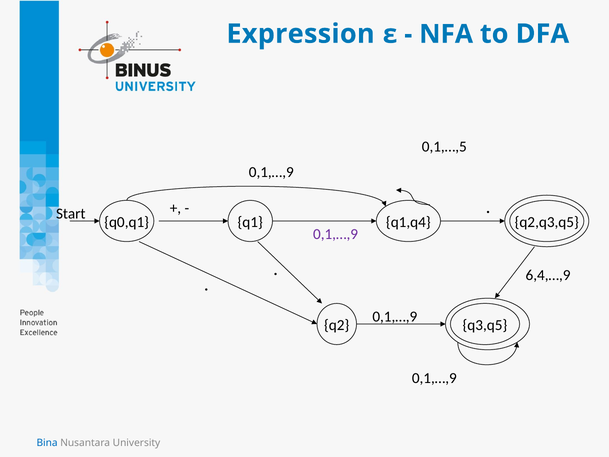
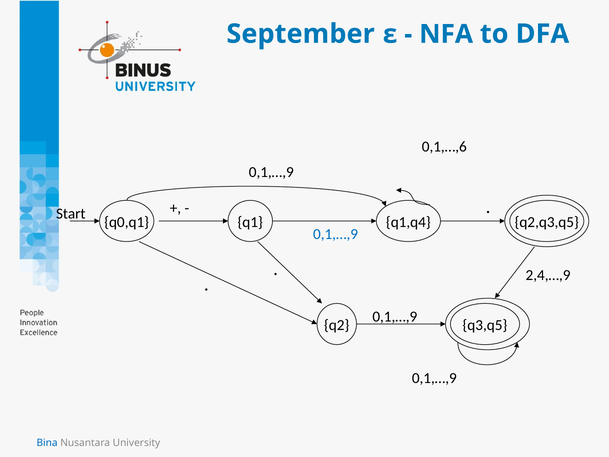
Expression: Expression -> September (301, 34)
0,1,…,5: 0,1,…,5 -> 0,1,…,6 (444, 146)
0,1,…,9 colour: purple -> blue (336, 234)
6,4,…,9: 6,4,…,9 -> 2,4,…,9 (548, 275)
